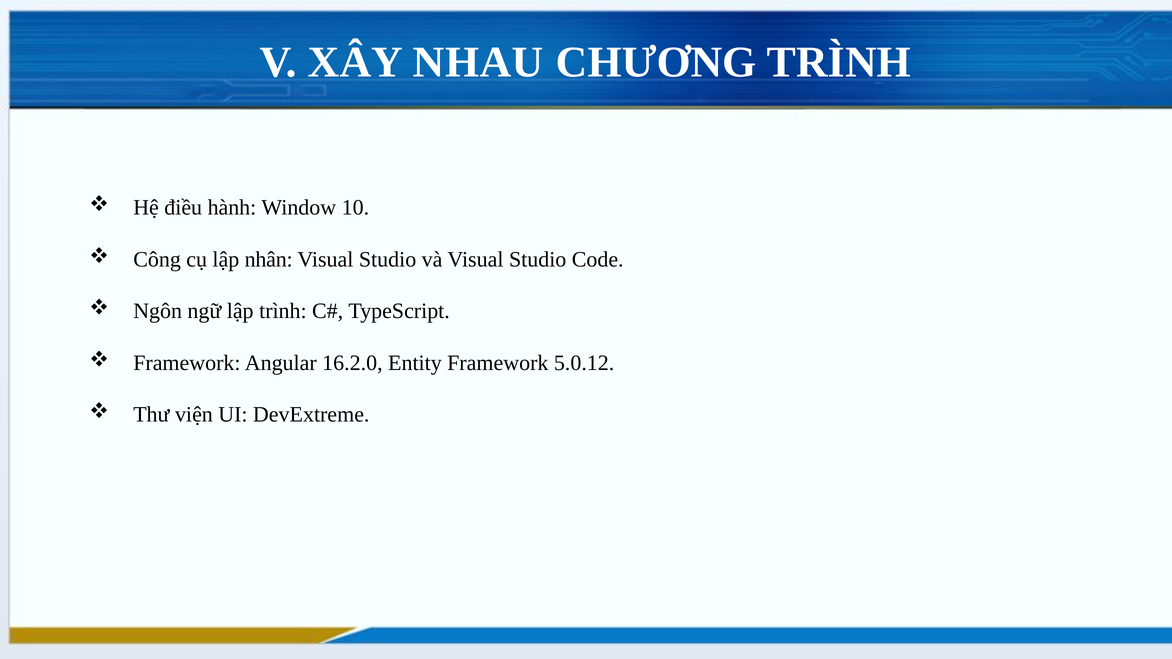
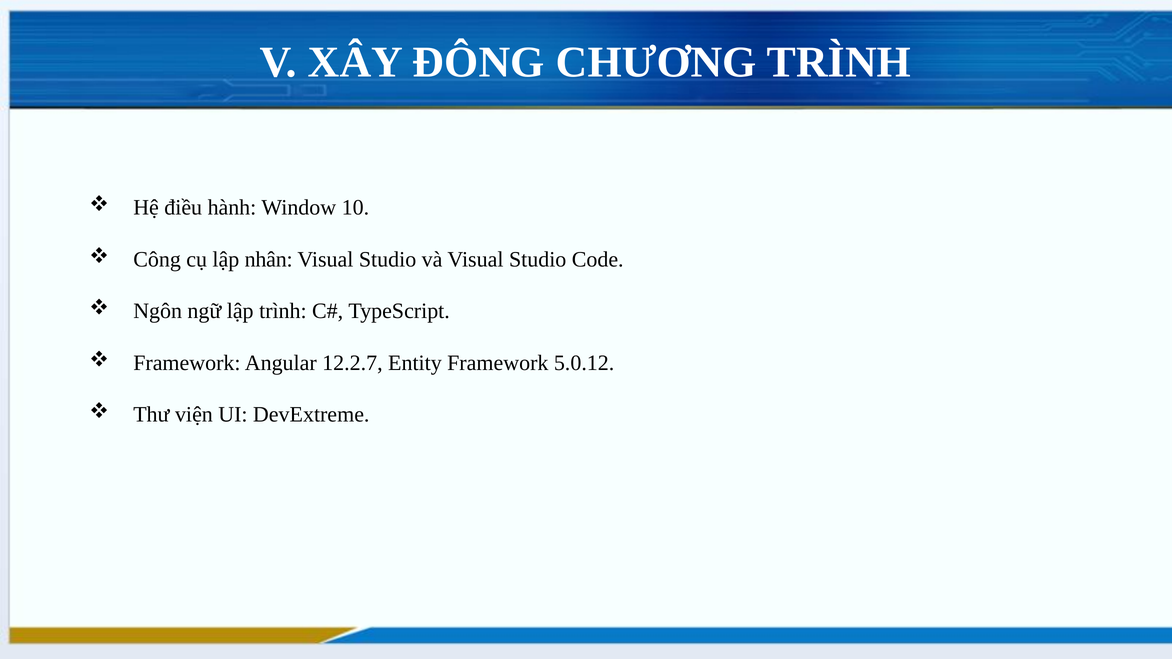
NHAU: NHAU -> ĐÔNG (478, 62)
16.2.0: 16.2.0 -> 12.2.7 (352, 363)
